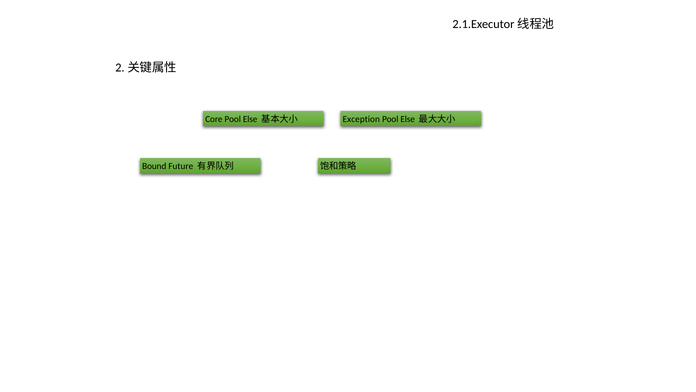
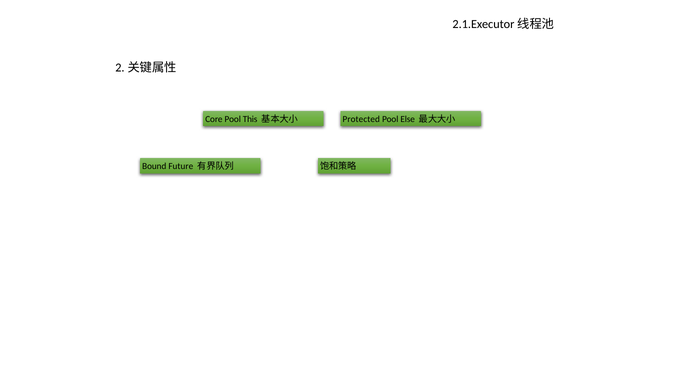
Core Pool Else: Else -> This (250, 119)
Exception: Exception -> Protected (361, 119)
